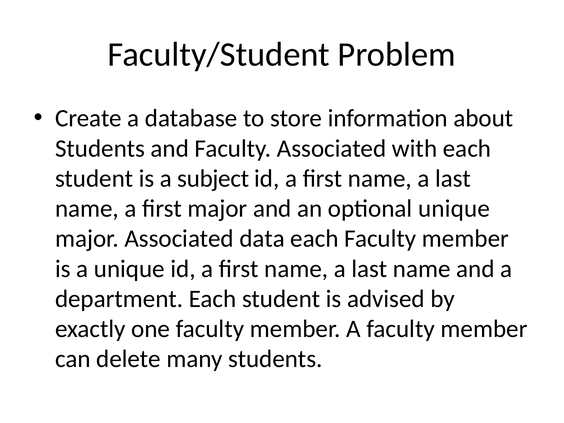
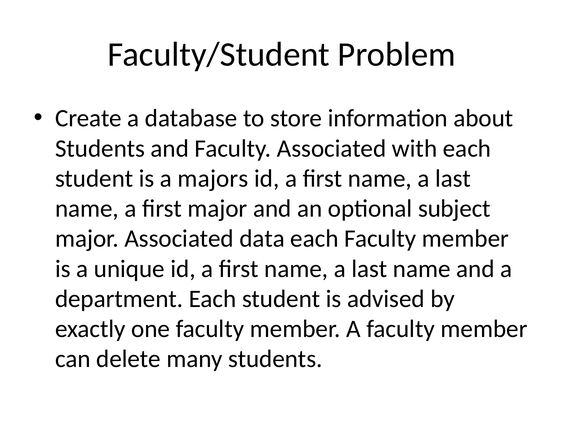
subject: subject -> majors (213, 178)
optional unique: unique -> subject (454, 209)
